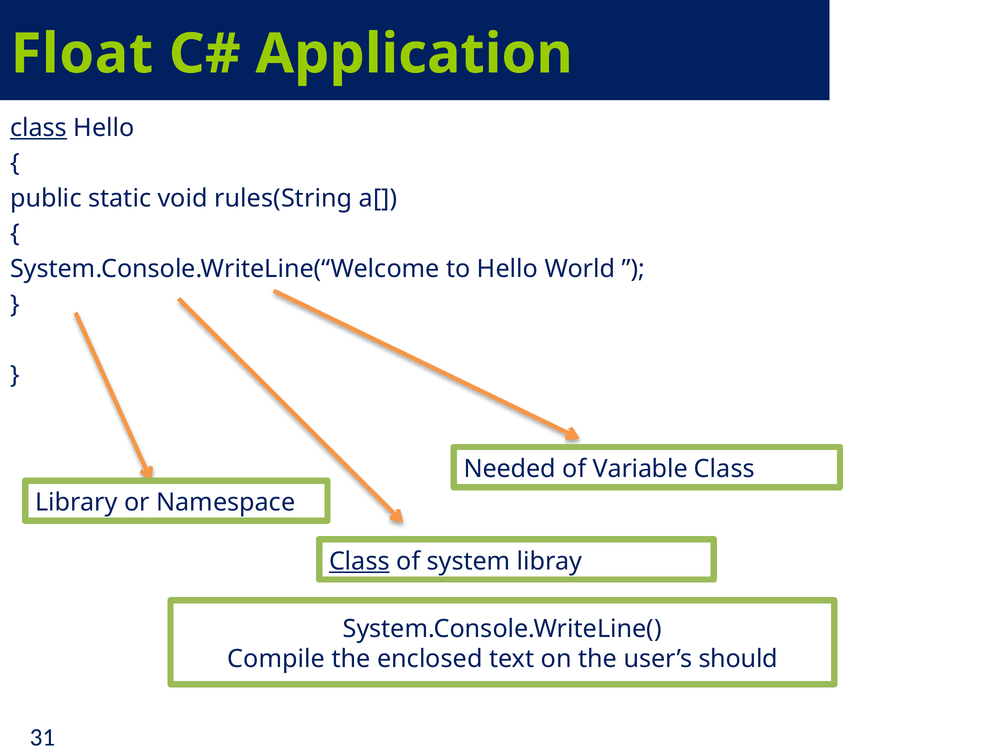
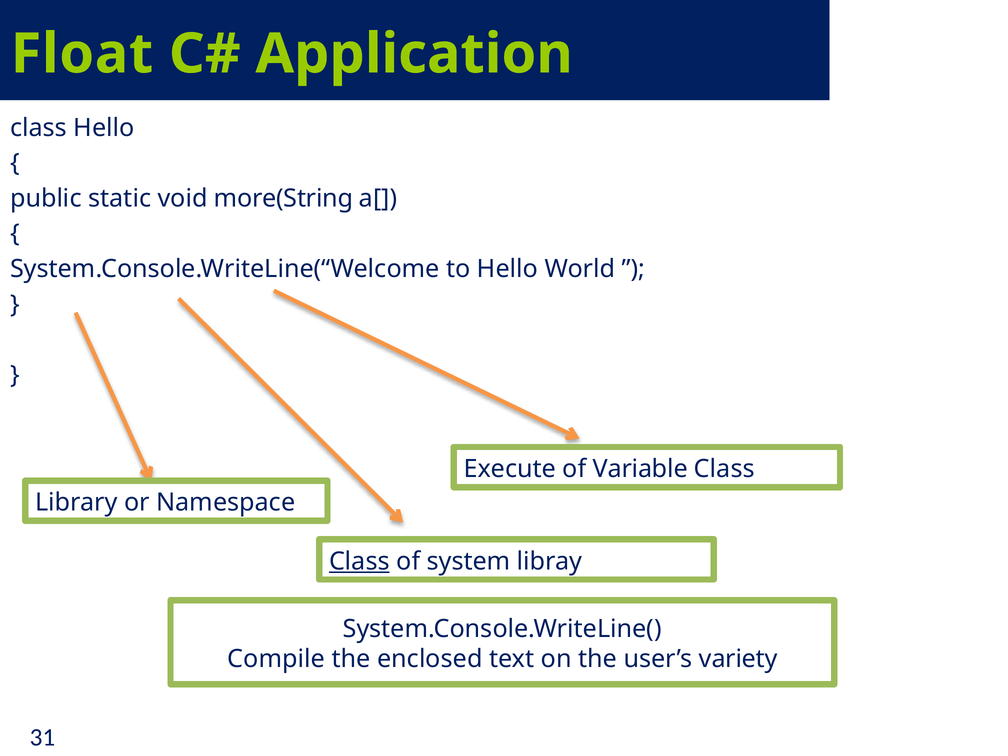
class underline: present -> none (38, 128)
rules(String: rules(String -> more(String (283, 198)
Needed: Needed -> Execute (510, 469)
should: should -> variety (738, 659)
